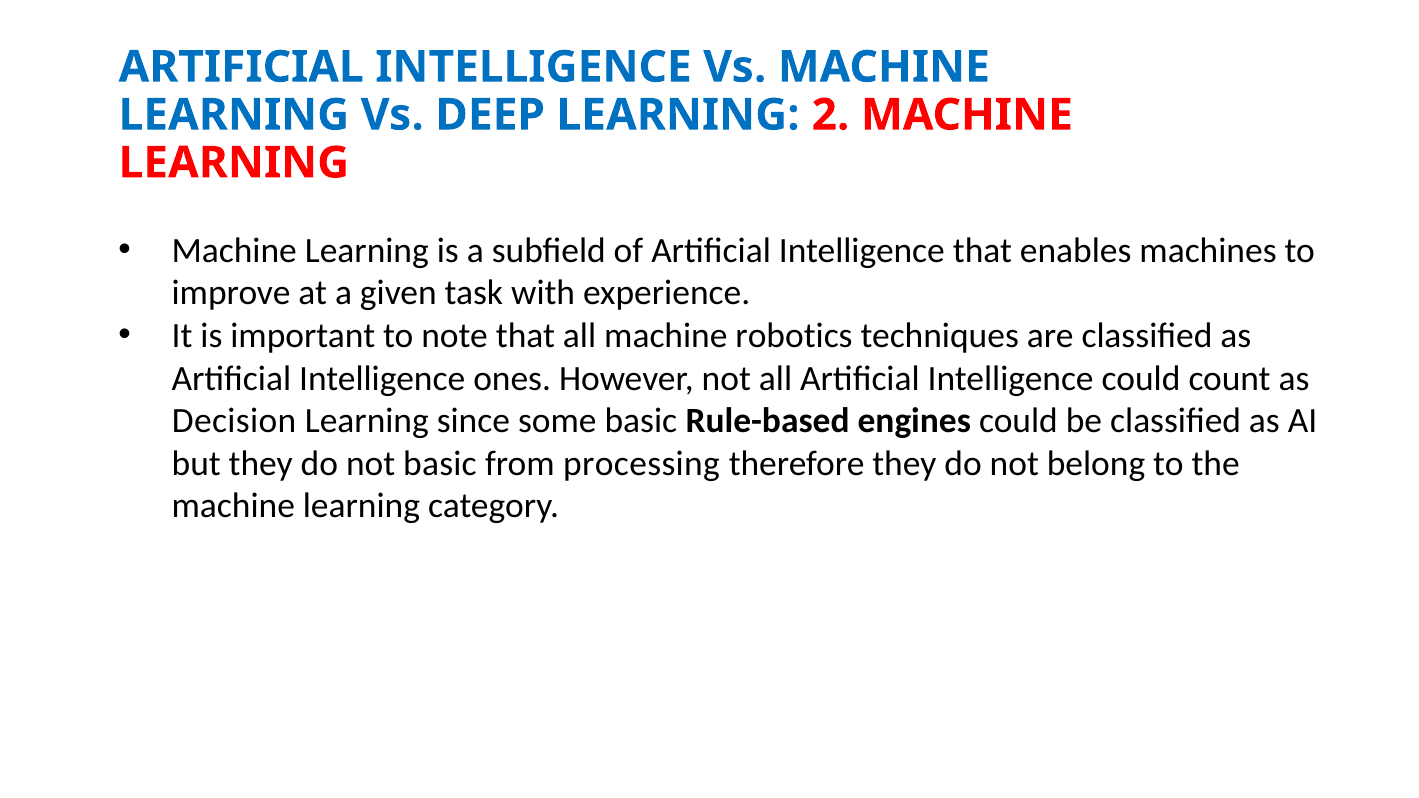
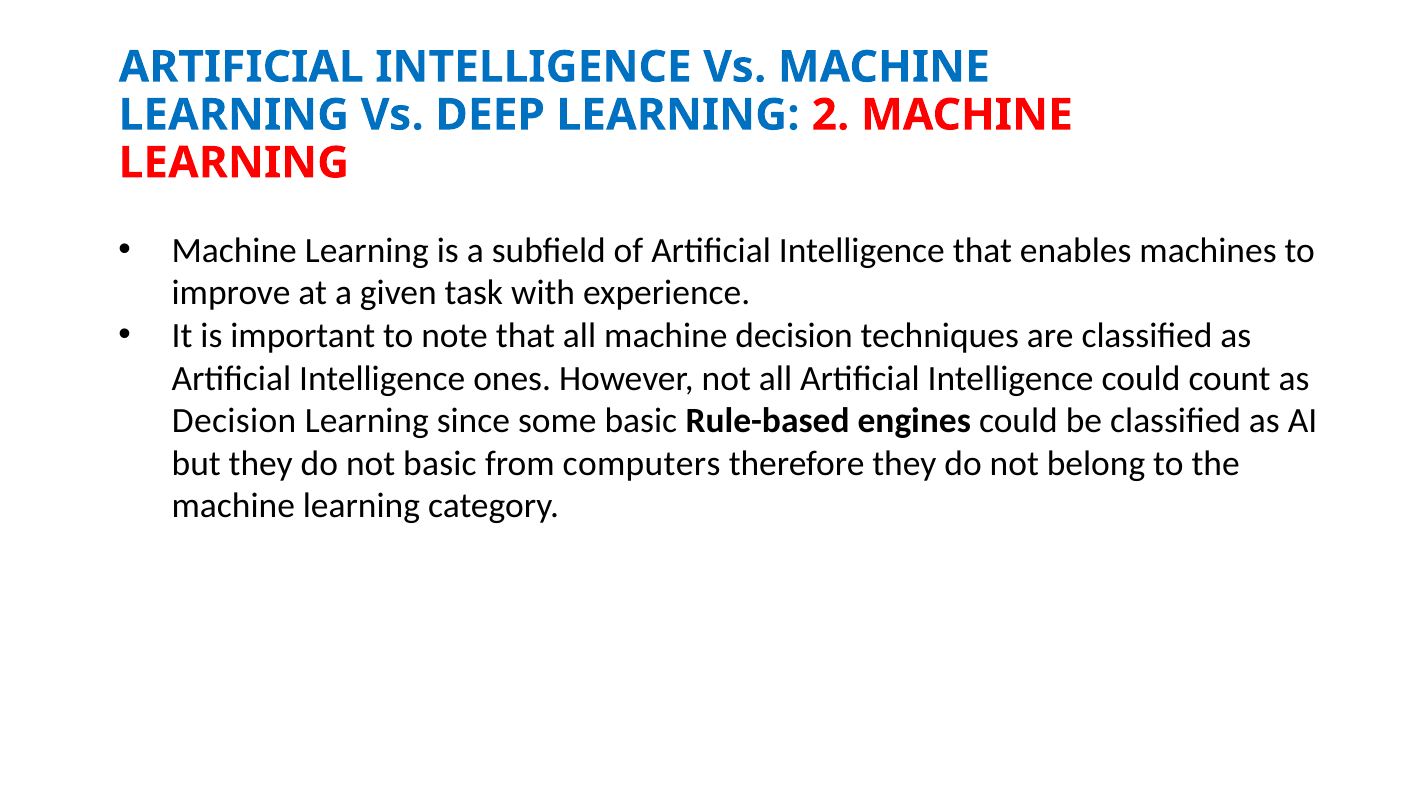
machine robotics: robotics -> decision (794, 336)
processing: processing -> computers (642, 464)
